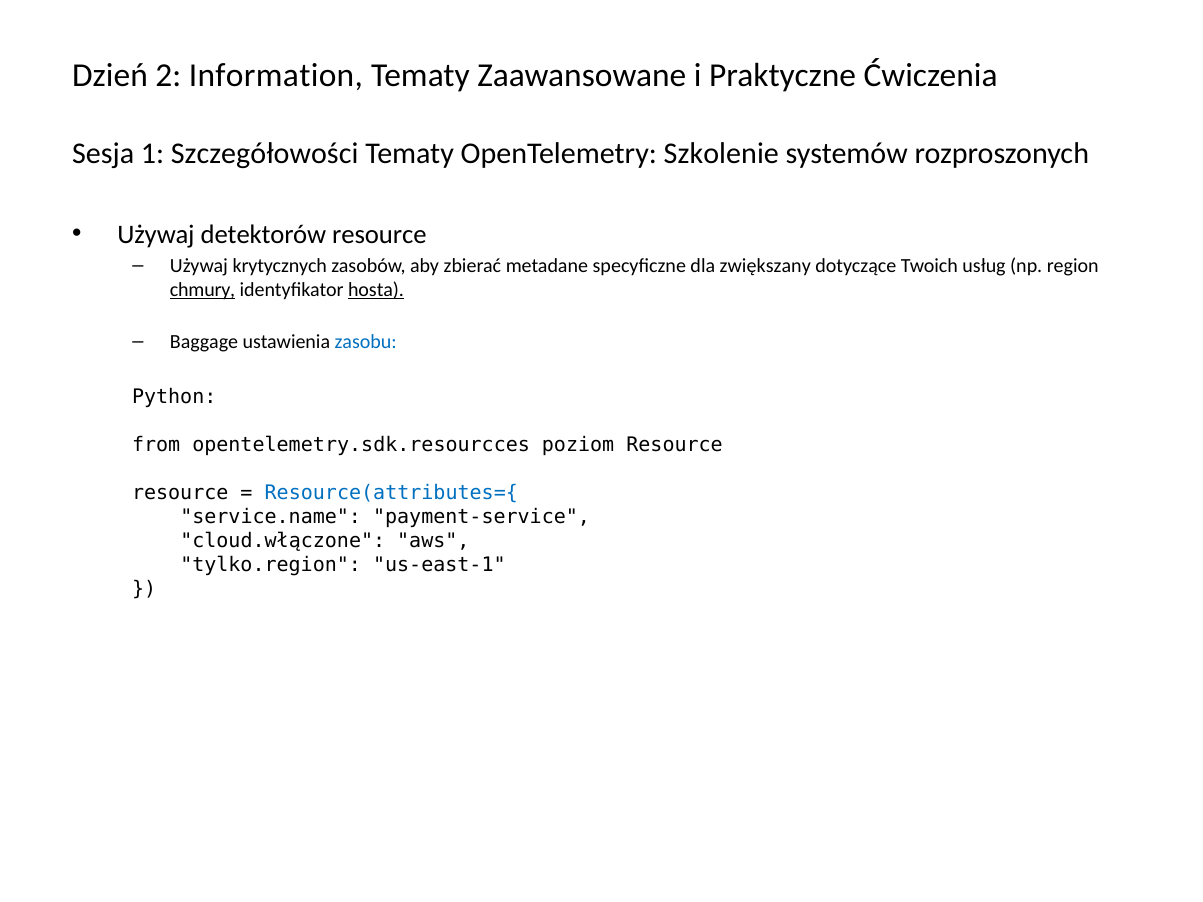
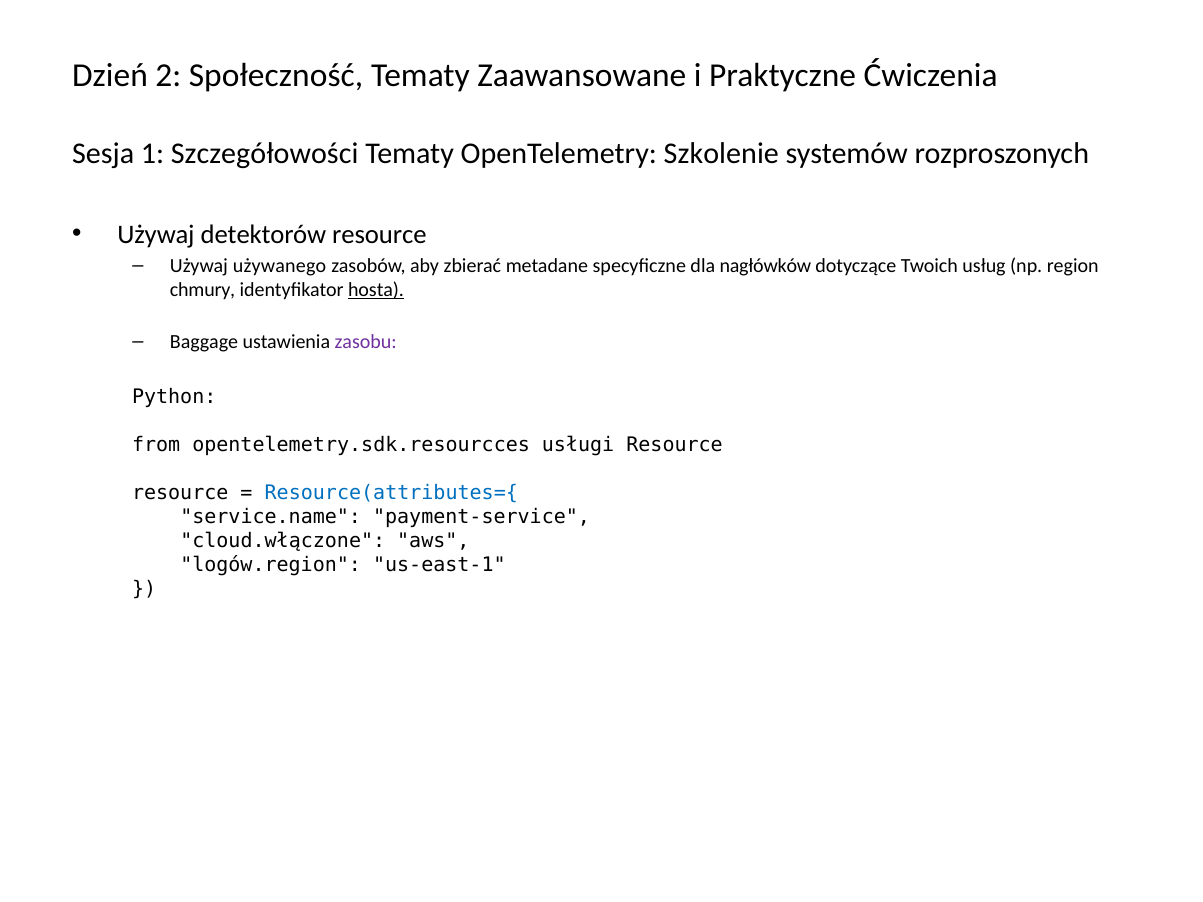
Information: Information -> Społeczność (276, 76)
krytycznych: krytycznych -> używanego (280, 266)
zwiększany: zwiększany -> nagłówków (765, 266)
chmury underline: present -> none (203, 290)
zasobu colour: blue -> purple (366, 342)
poziom: poziom -> usługi (578, 445)
tylko.region: tylko.region -> logów.region (271, 565)
